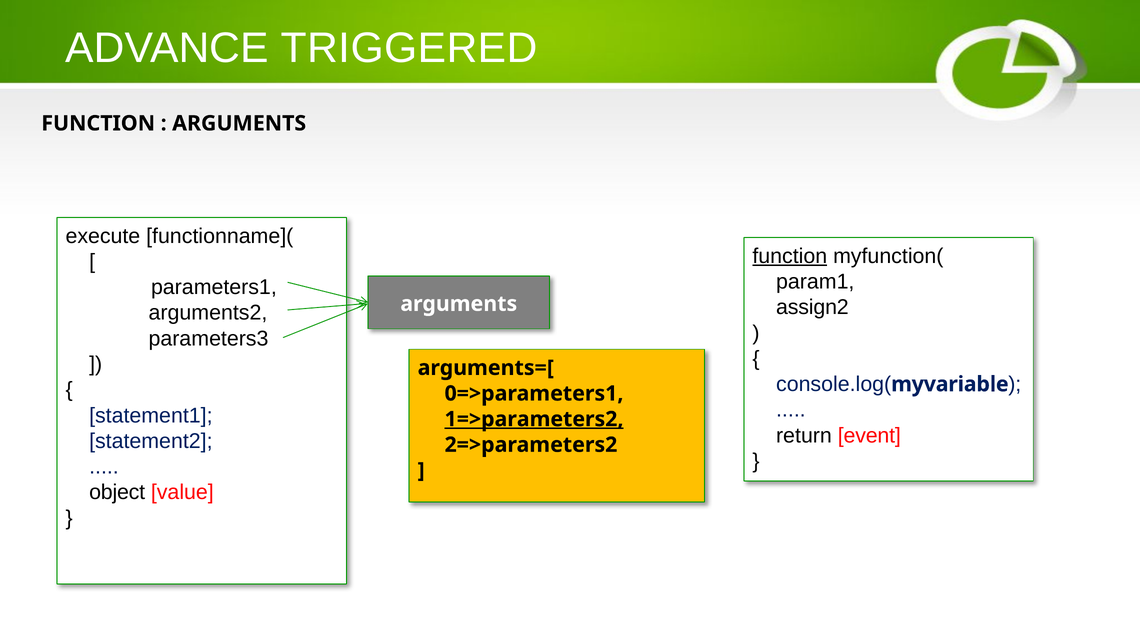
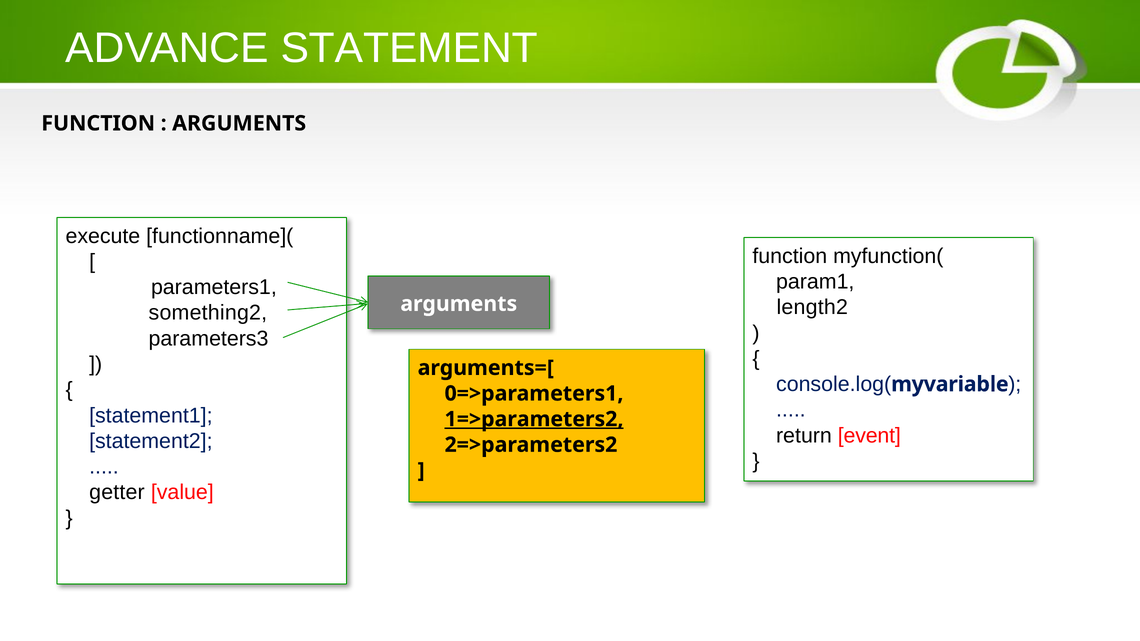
TRIGGERED: TRIGGERED -> STATEMENT (409, 48)
function underline: present -> none (790, 256)
assign2: assign2 -> length2 (812, 307)
arguments2: arguments2 -> something2 (208, 313)
object: object -> getter (117, 493)
